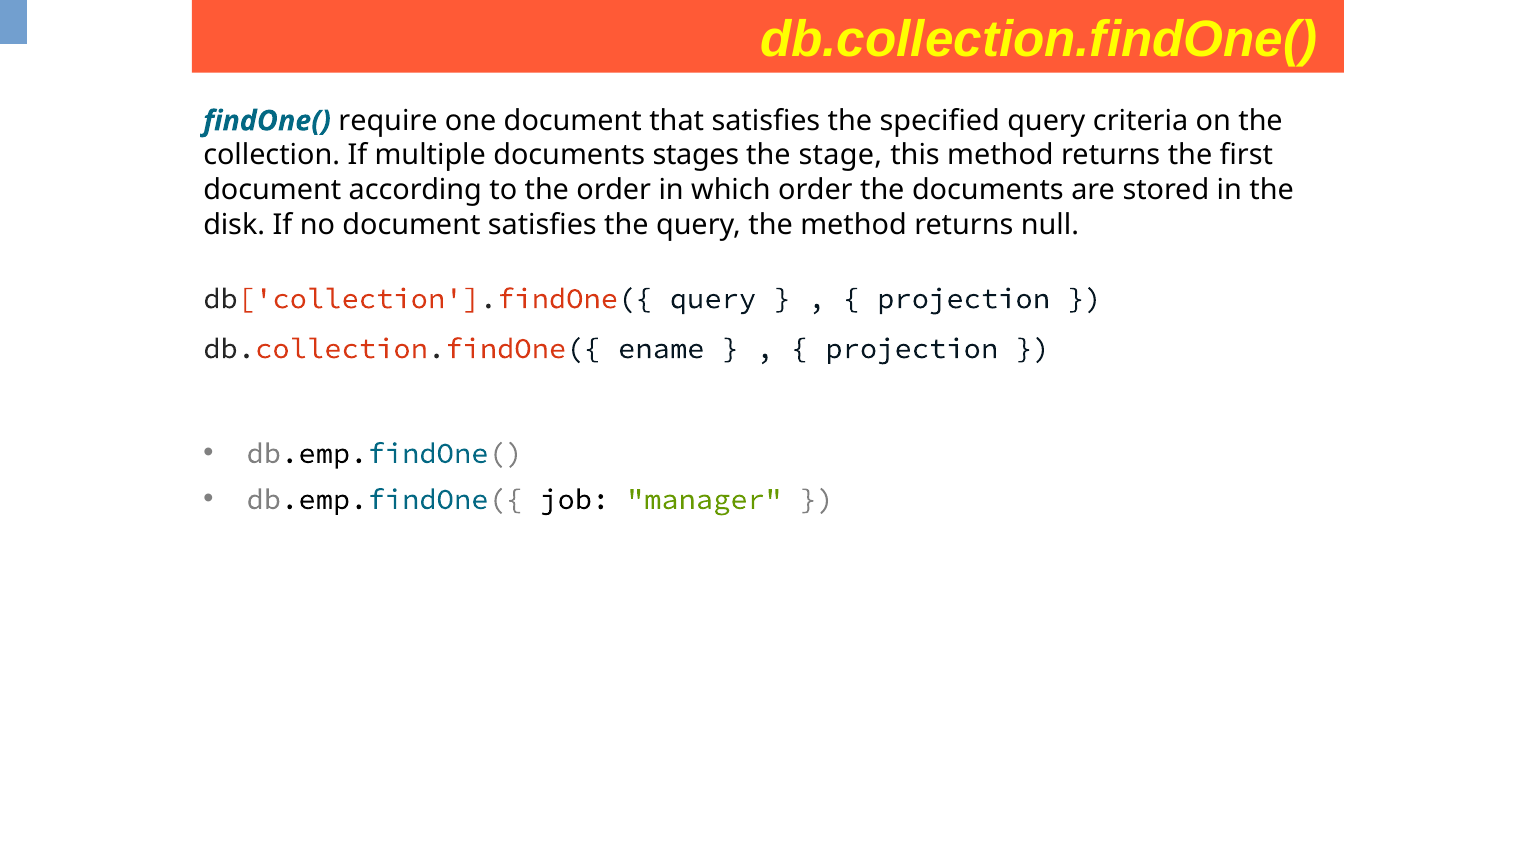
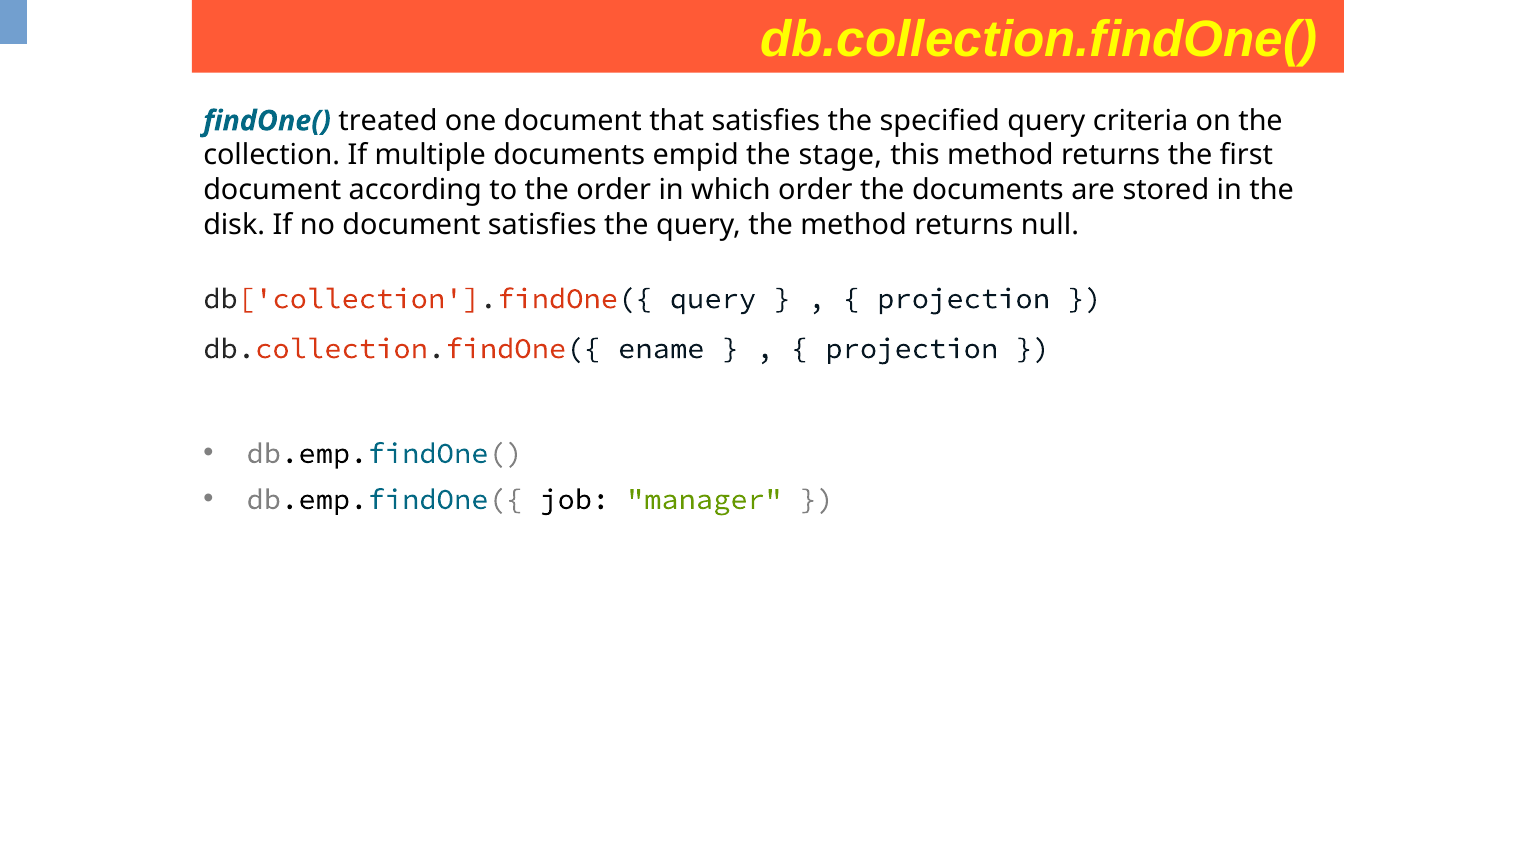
require: require -> treated (388, 121)
stages: stages -> empid (696, 155)
